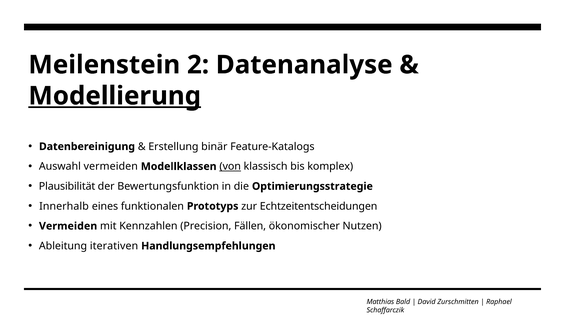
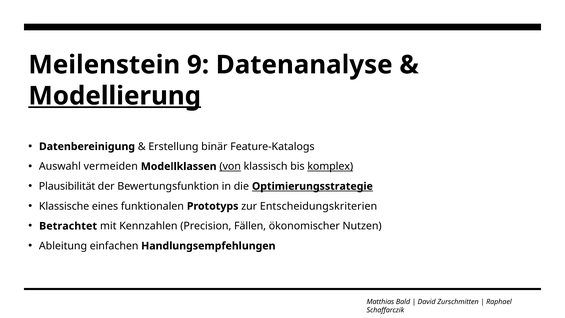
2: 2 -> 9 (198, 65)
komplex underline: none -> present (330, 166)
Optimierungsstrategie underline: none -> present (312, 186)
Innerhalb: Innerhalb -> Klassische (64, 206)
Echtzeitentscheidungen: Echtzeitentscheidungen -> Entscheidungskriterien (318, 206)
Vermeiden: Vermeiden -> Betrachtet (68, 226)
iterativen: iterativen -> einfachen (114, 246)
